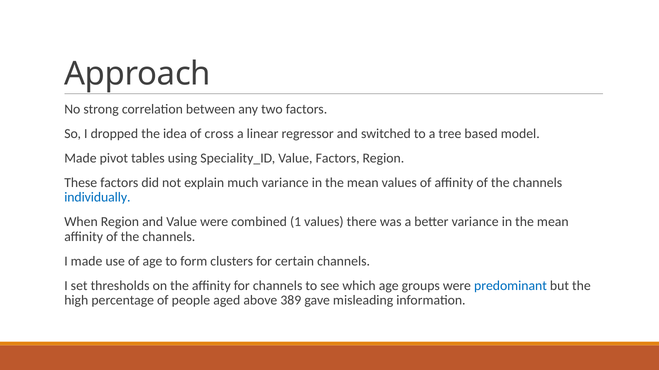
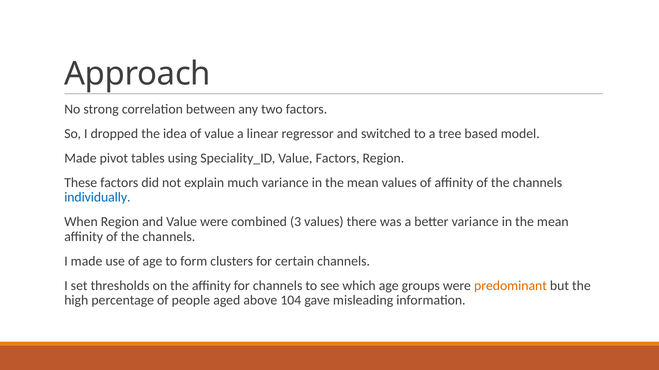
of cross: cross -> value (219, 134)
1: 1 -> 3 (296, 222)
predominant colour: blue -> orange (510, 286)
389: 389 -> 104 (291, 301)
